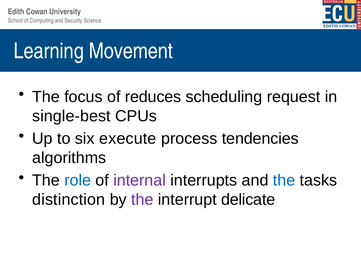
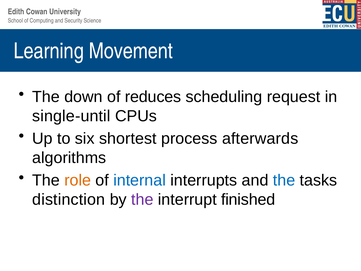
focus: focus -> down (83, 97)
single-best: single-best -> single-until (71, 116)
execute: execute -> shortest (128, 139)
tendencies: tendencies -> afterwards (260, 139)
role colour: blue -> orange (78, 180)
internal colour: purple -> blue (140, 180)
delicate: delicate -> finished (248, 200)
